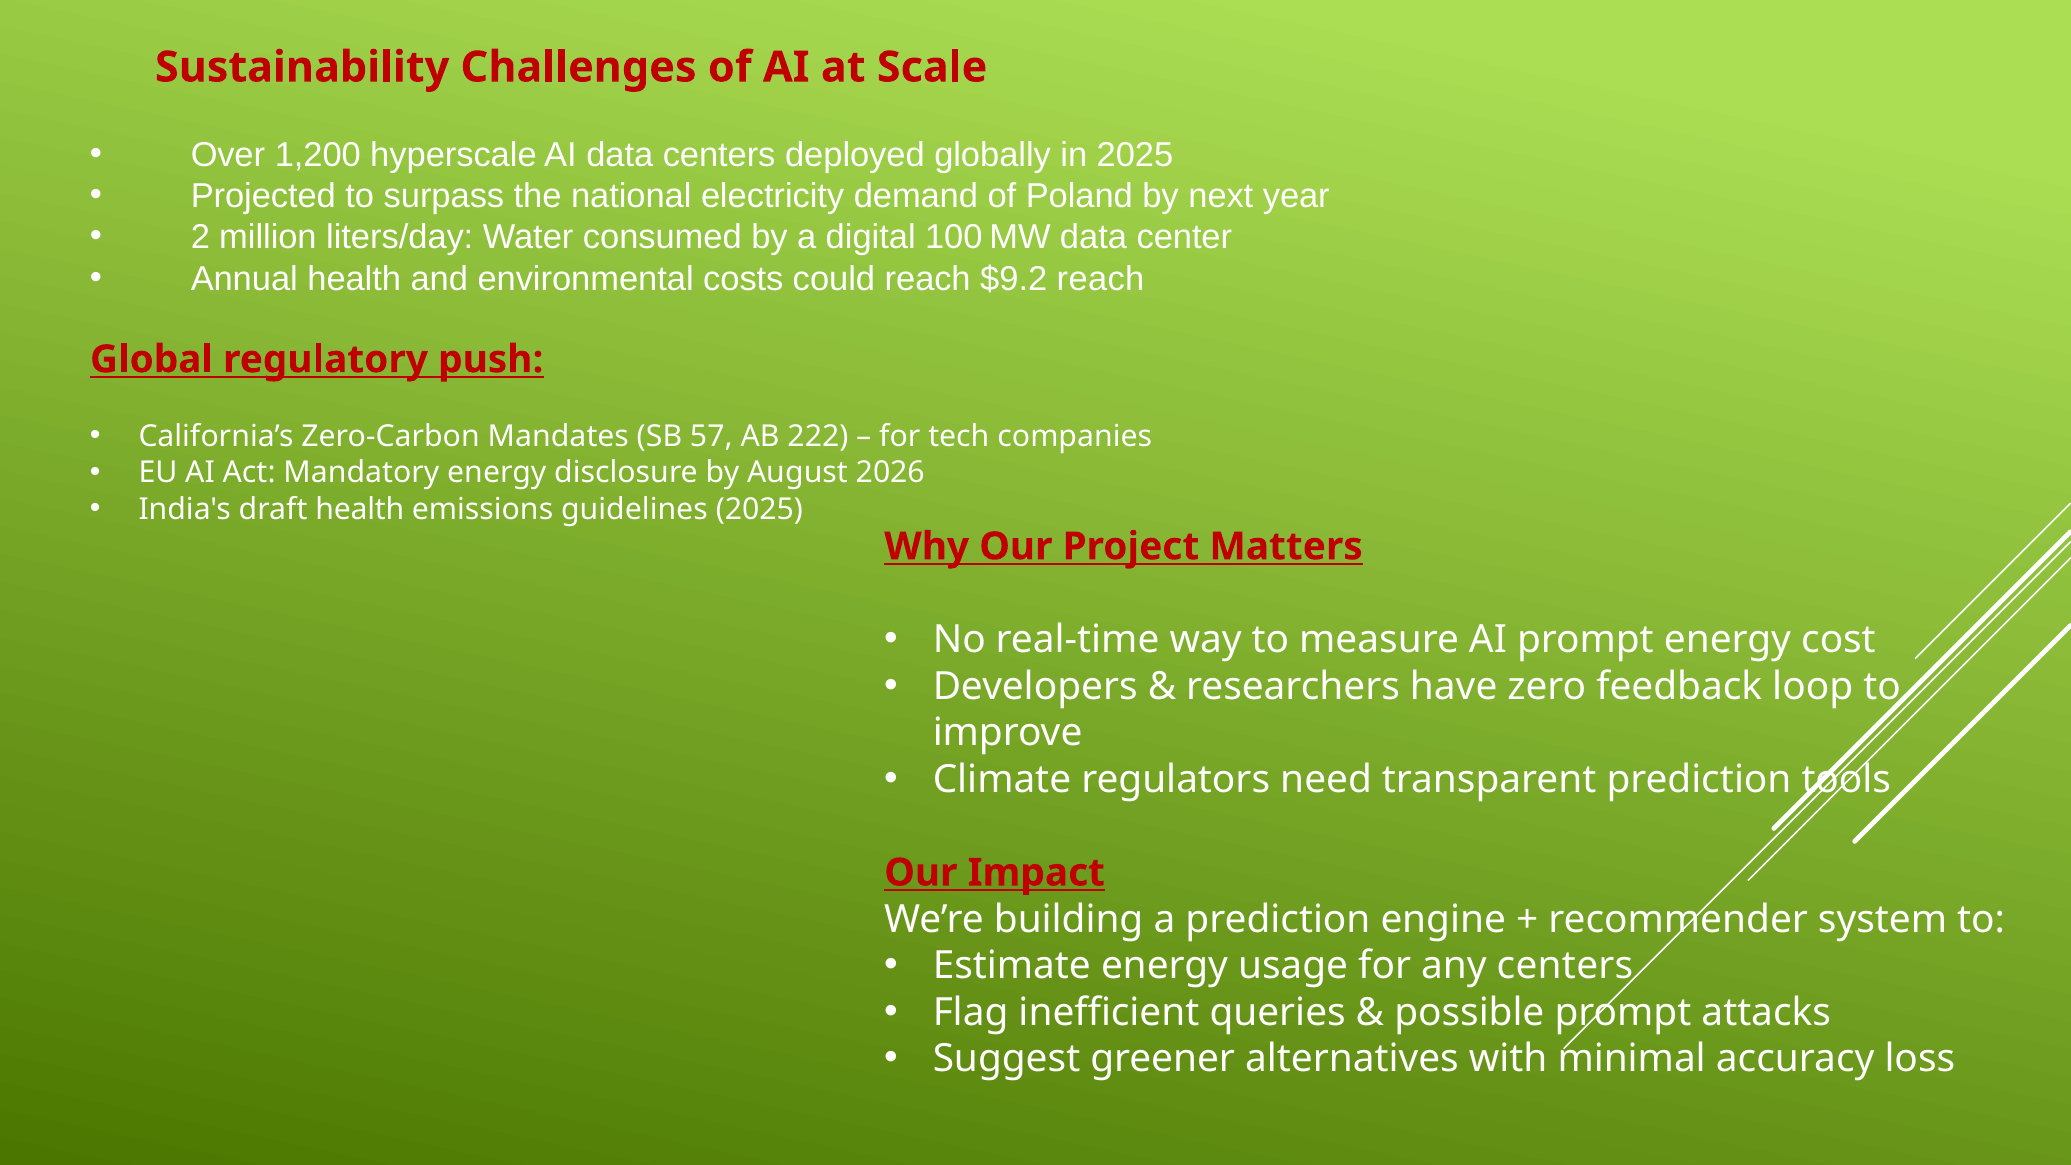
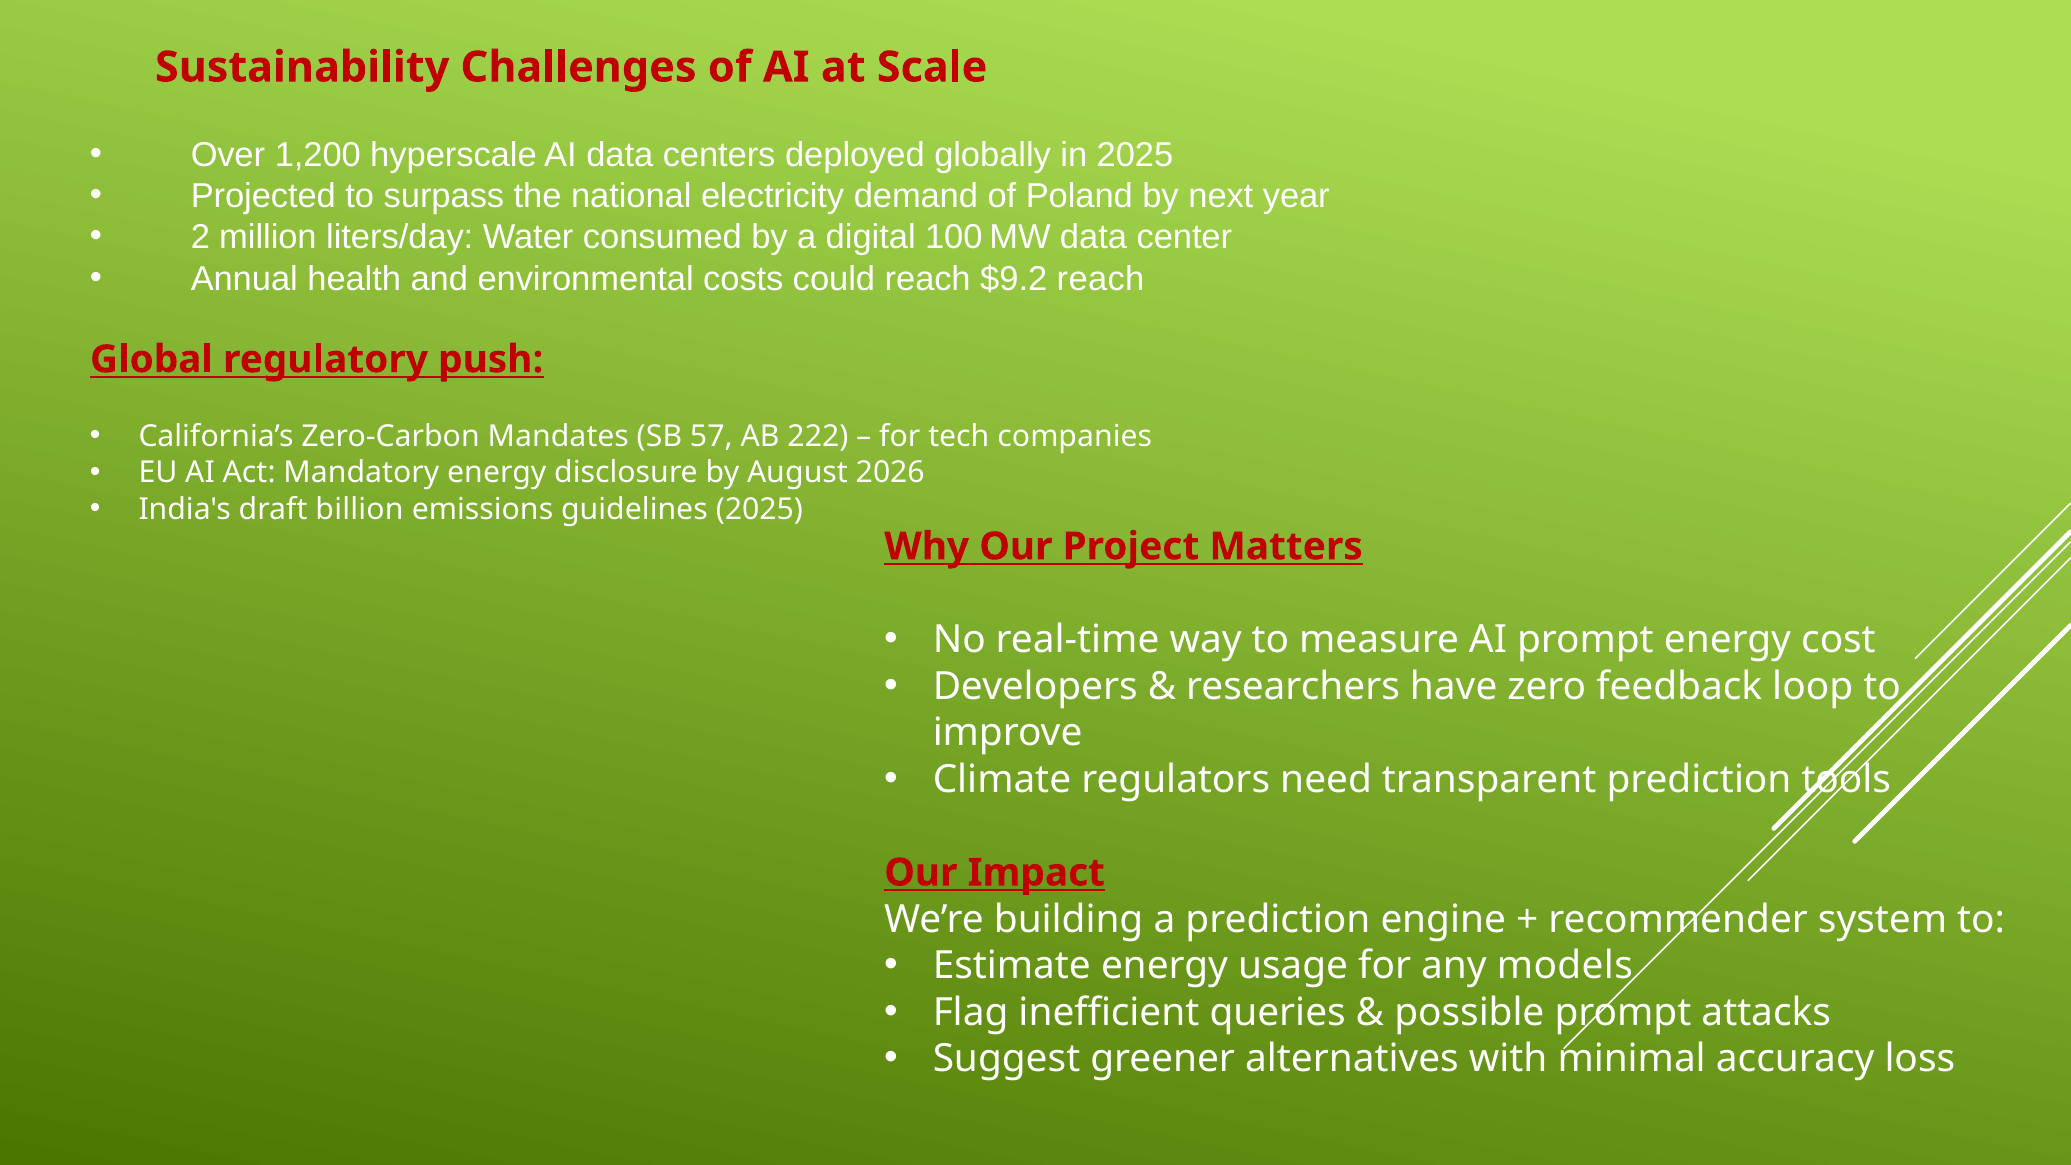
draft health: health -> billion (360, 509)
any centers: centers -> models (1565, 966)
